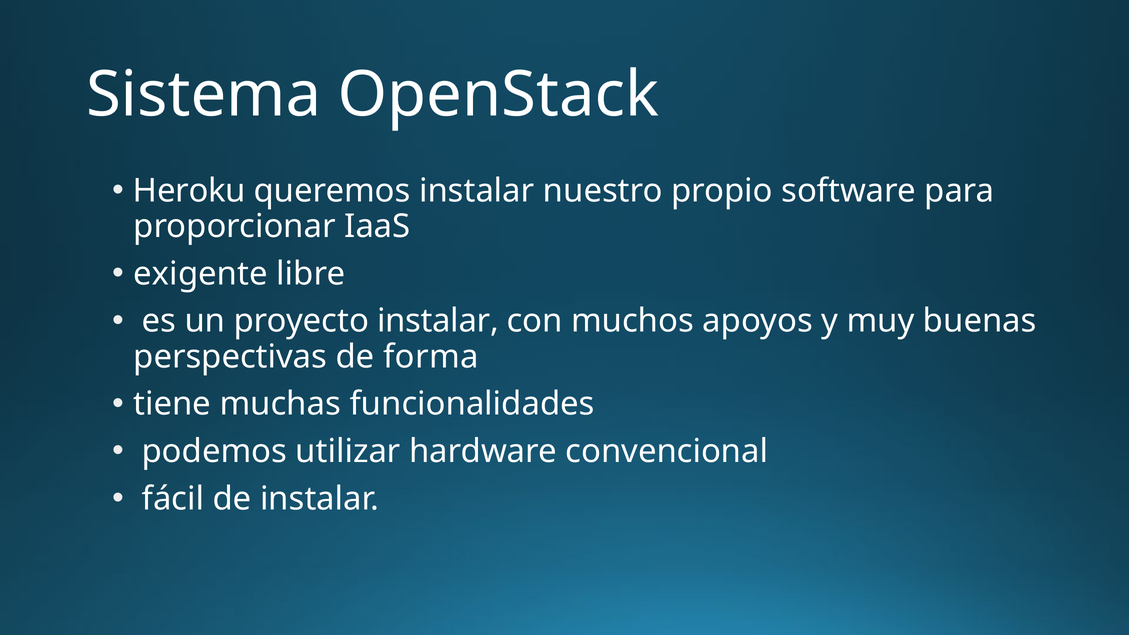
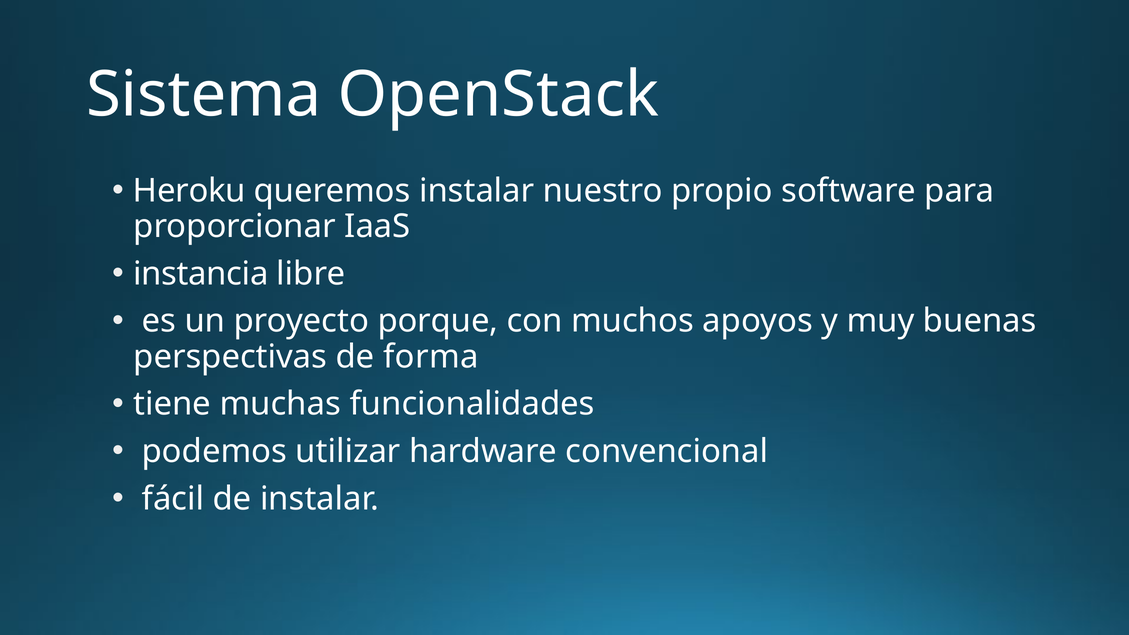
exigente: exigente -> instancia (201, 274)
proyecto instalar: instalar -> porque (438, 321)
